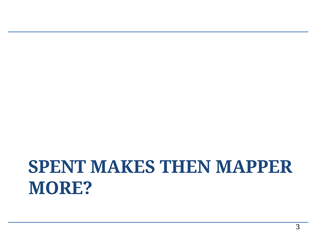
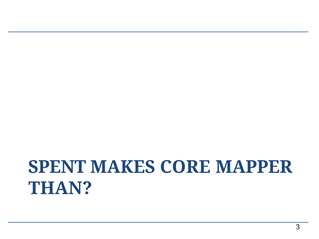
THEN: THEN -> CORE (185, 167)
MORE: MORE -> THAN (60, 188)
